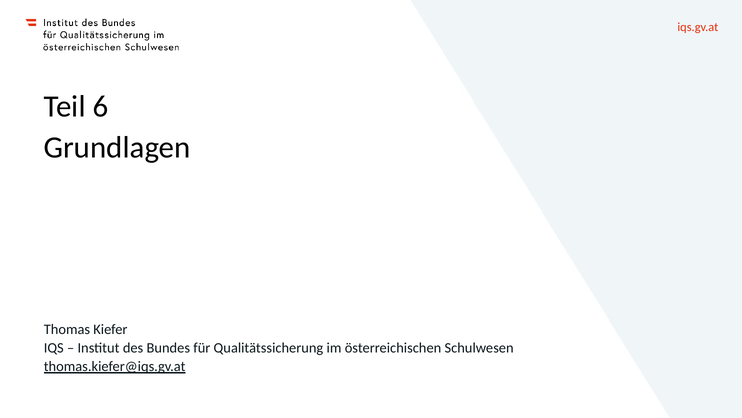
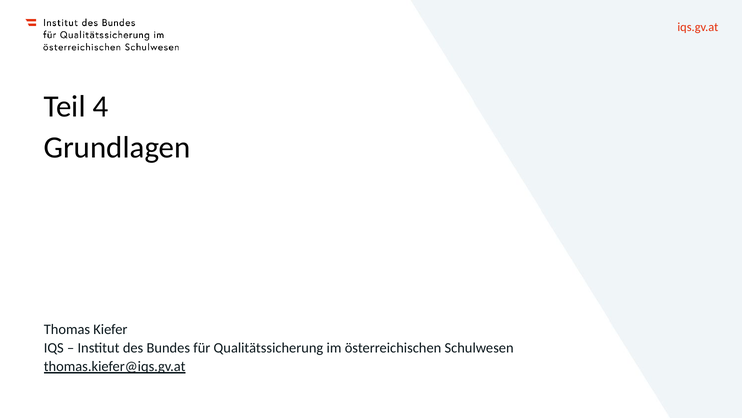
6: 6 -> 4 (100, 106)
